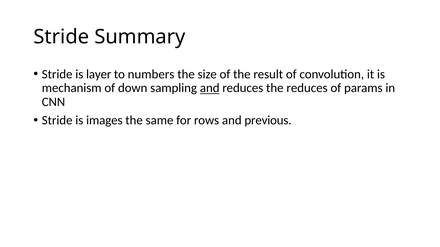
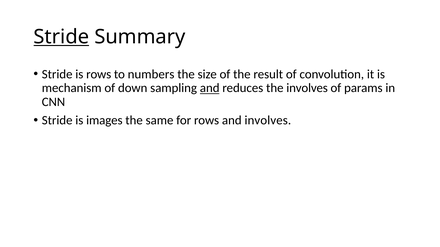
Stride underline: none -> present (61, 37)
is layer: layer -> rows (99, 74)
the reduces: reduces -> involves (307, 88)
and previous: previous -> involves (268, 121)
